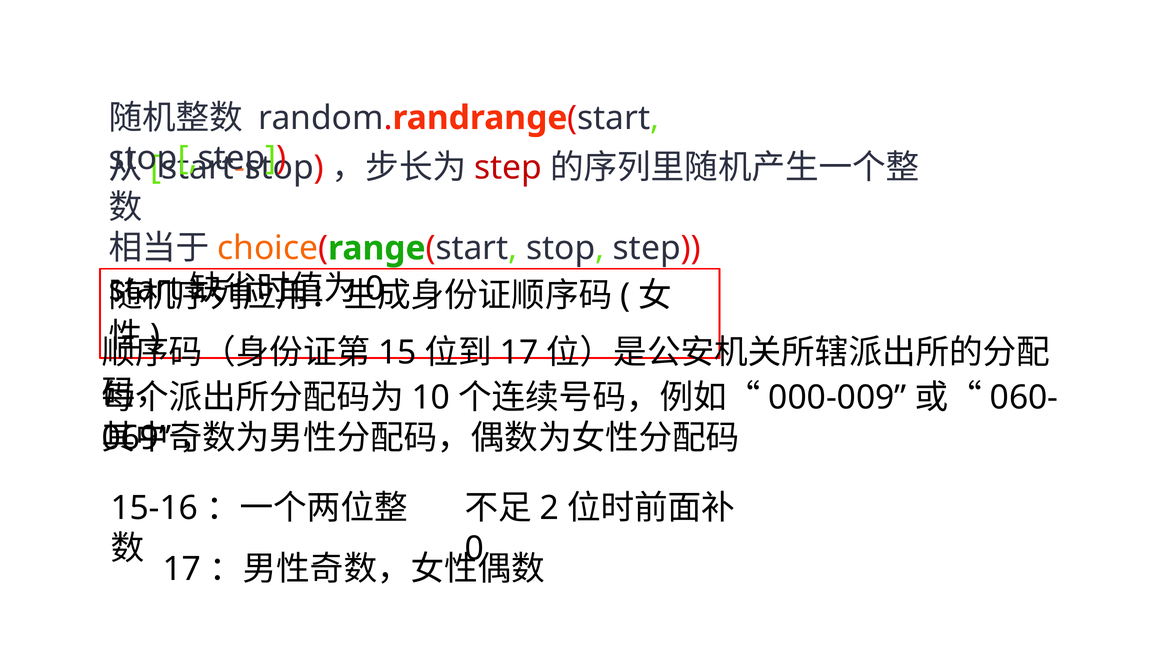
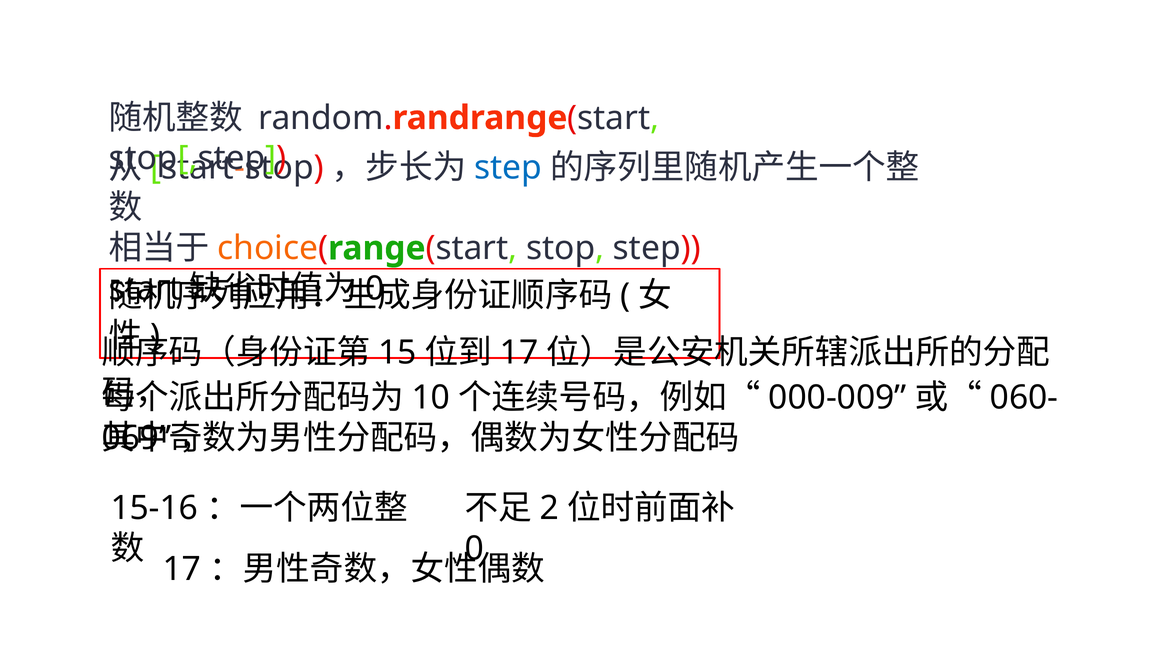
step colour: red -> blue (508, 167)
